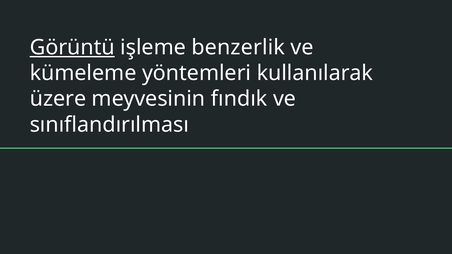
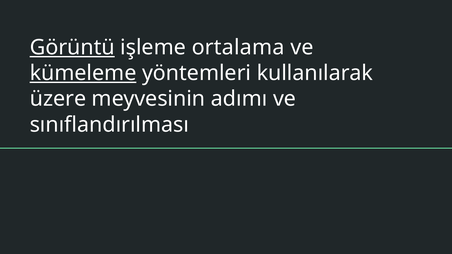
benzerlik: benzerlik -> ortalama (238, 47)
kümeleme underline: none -> present (83, 73)
fındık: fındık -> adımı (239, 99)
